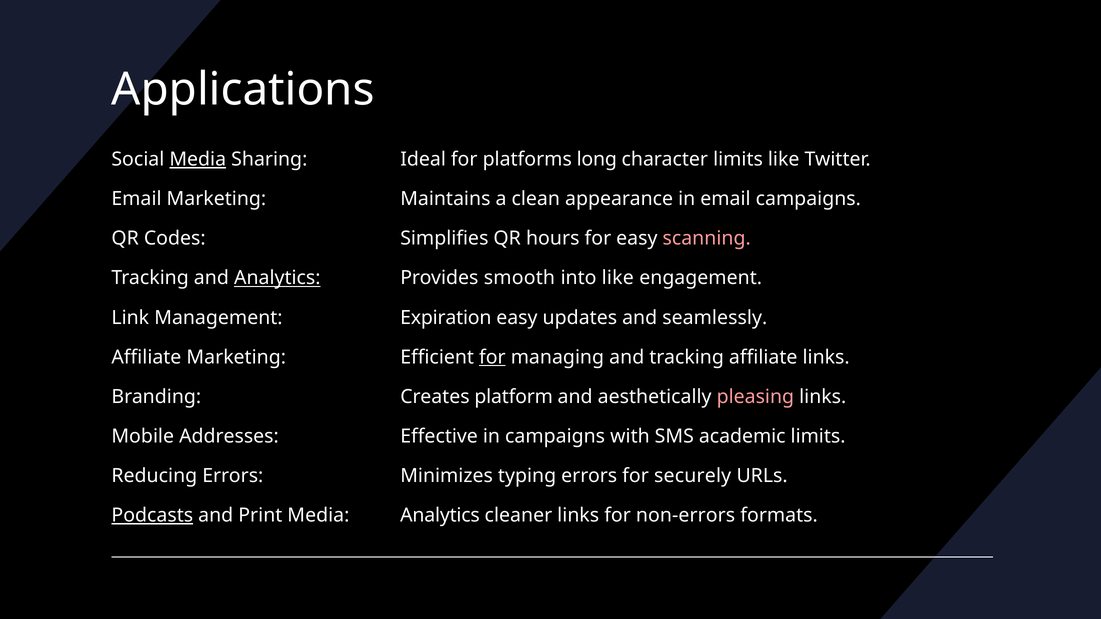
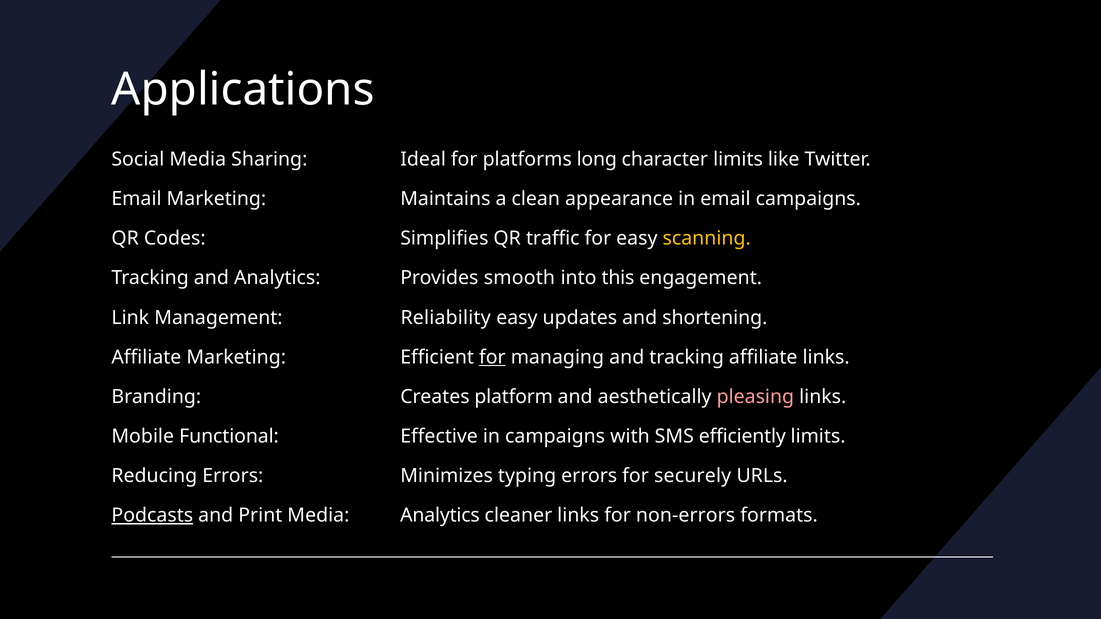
Media underline: present -> none (198, 159)
hours: hours -> traffic (553, 239)
scanning colour: pink -> yellow (707, 239)
Analytics underline: present -> none (277, 278)
into like: like -> this (618, 278)
Expiration: Expiration -> Reliability (446, 318)
seamlessly: seamlessly -> shortening (715, 318)
Addresses: Addresses -> Functional (229, 436)
academic: academic -> efficiently (742, 436)
